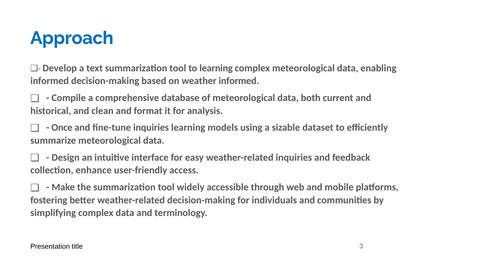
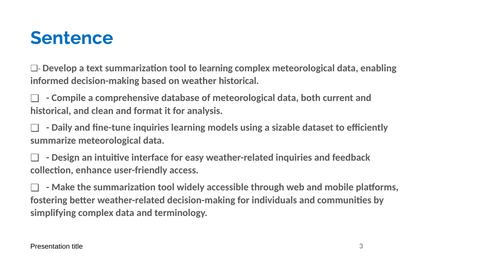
Approach: Approach -> Sentence (72, 38)
weather informed: informed -> historical (239, 81)
Once: Once -> Daily (62, 128)
